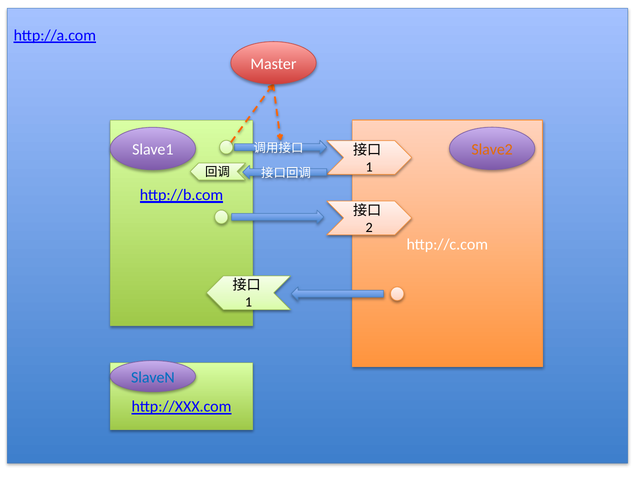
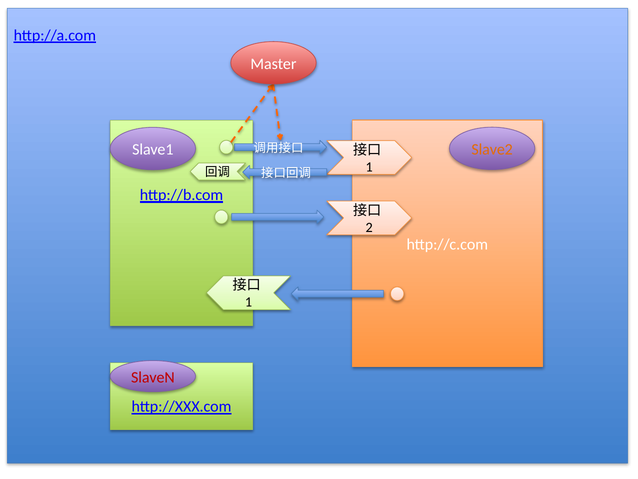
SlaveN colour: blue -> red (153, 377)
